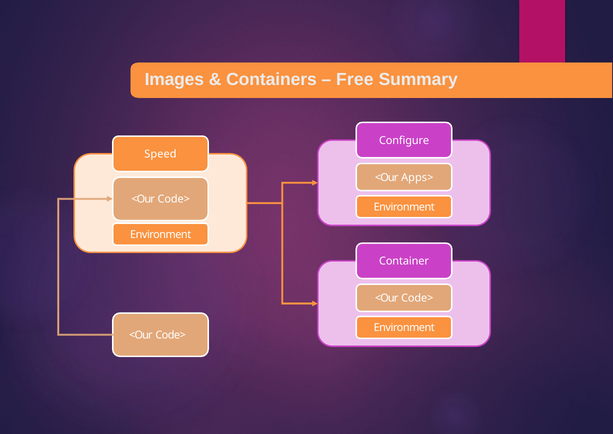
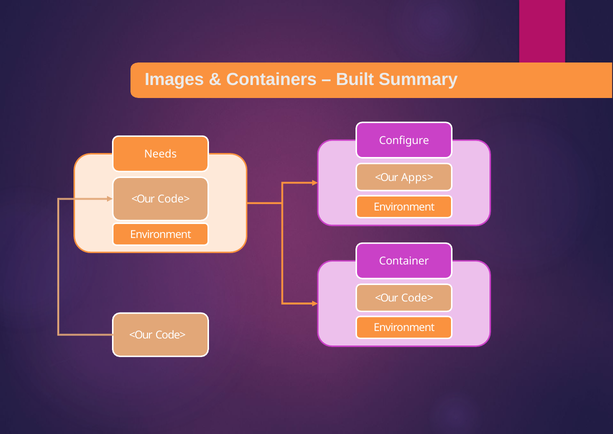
Free: Free -> Built (355, 79)
Speed: Speed -> Needs (160, 154)
